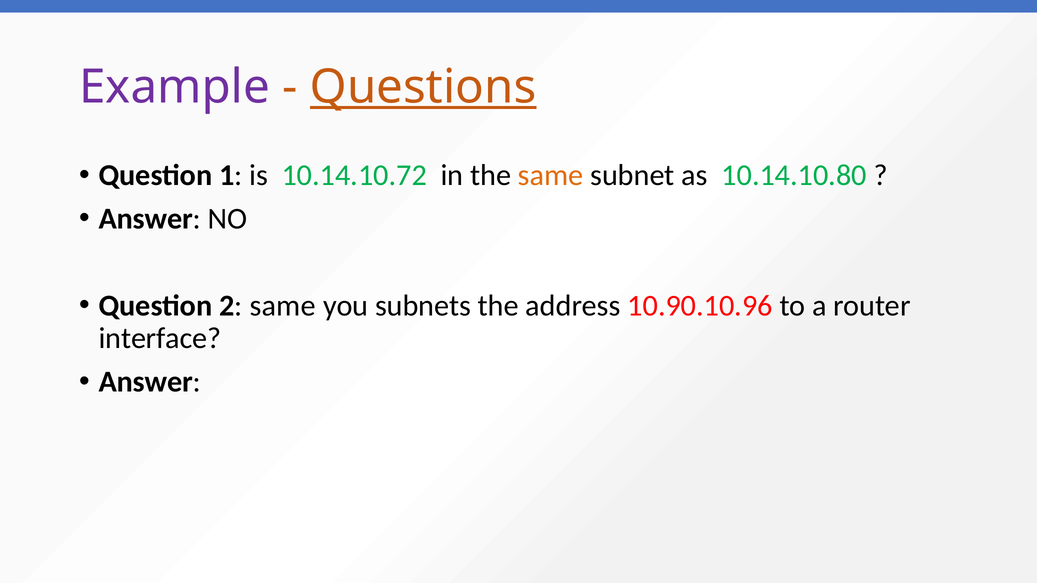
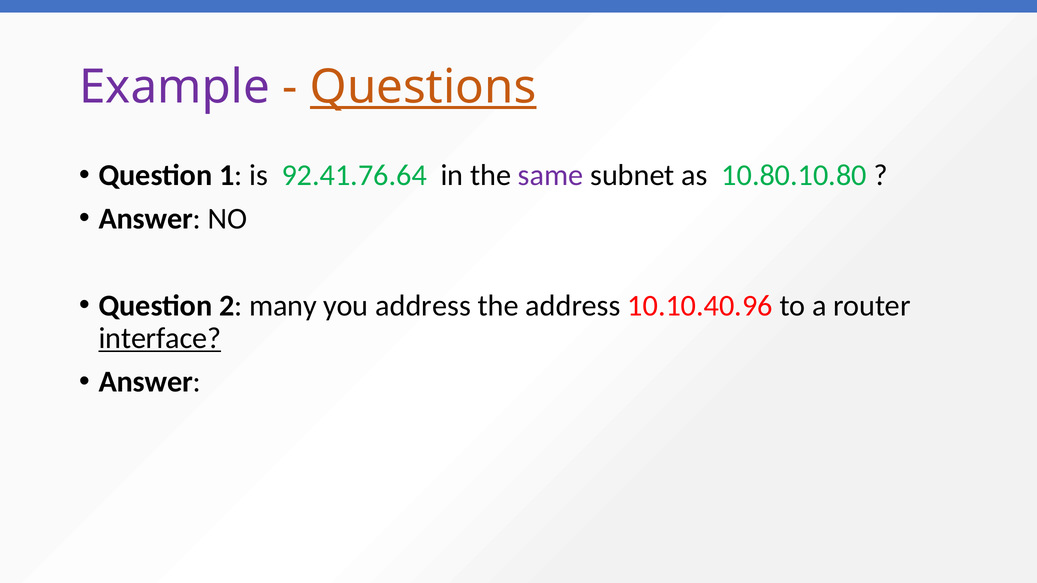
10.14.10.72: 10.14.10.72 -> 92.41.76.64 (354, 175)
same colour: orange -> purple (551, 175)
10.14.10.80: 10.14.10.80 -> 10.80.10.80 (794, 175)
2 same: same -> many (283, 306)
you subnets: subnets -> address (423, 306)
10.90.10.96: 10.90.10.96 -> 10.10.40.96 (700, 306)
interface underline: none -> present (160, 338)
